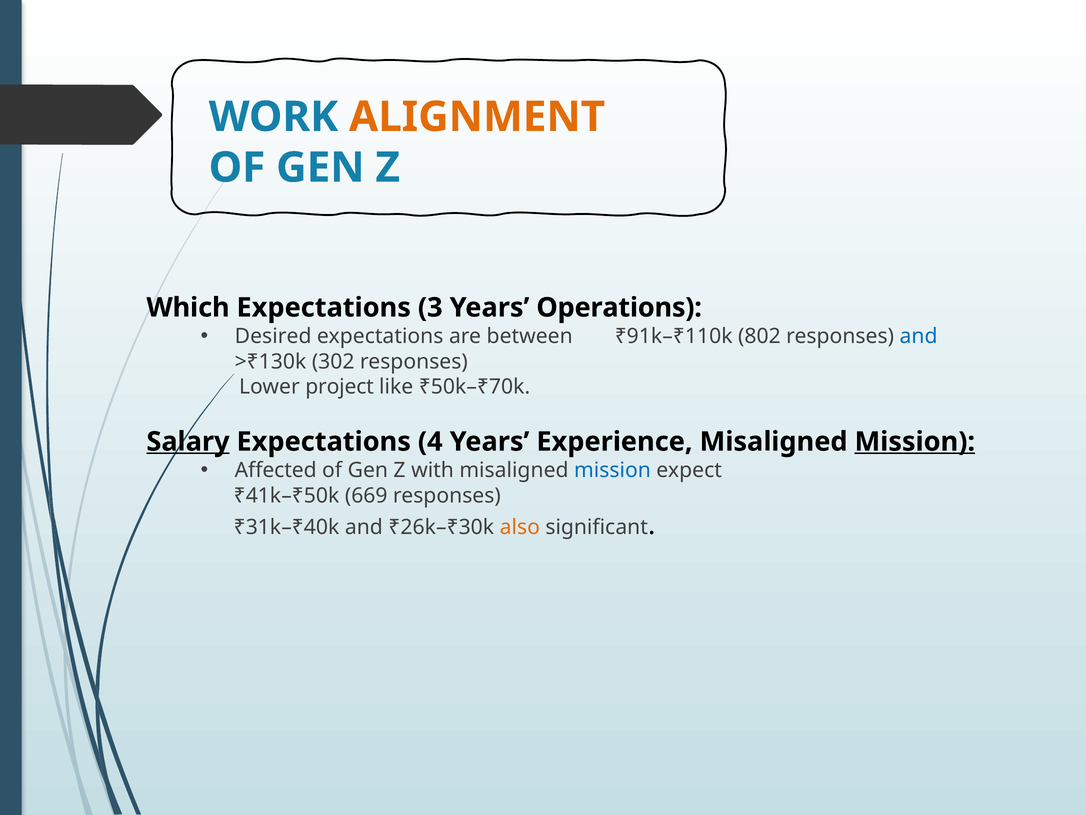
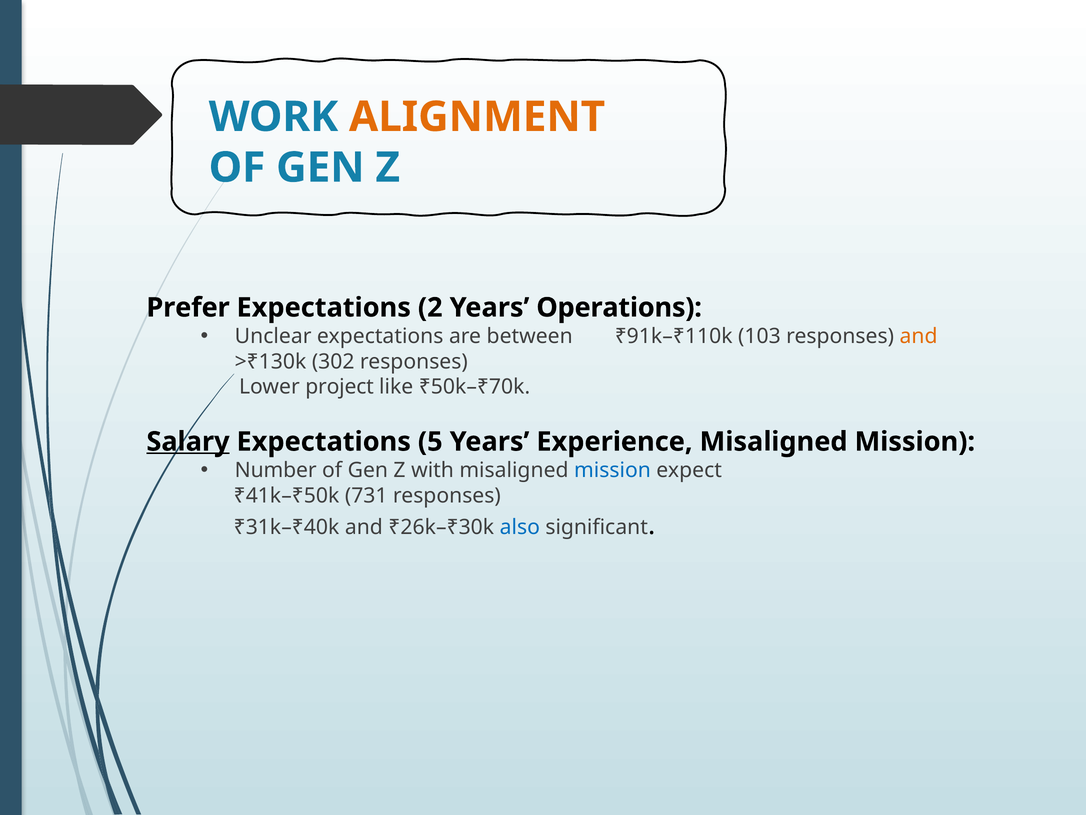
Which: Which -> Prefer (188, 307)
3: 3 -> 2 (430, 307)
Desired: Desired -> Unclear (273, 336)
802: 802 -> 103 (759, 336)
and colour: blue -> orange (919, 336)
4: 4 -> 5 (430, 441)
Mission underline: present -> none (915, 441)
Affected: Affected -> Number (276, 470)
669: 669 -> 731 (366, 495)
also colour: orange -> blue (520, 527)
